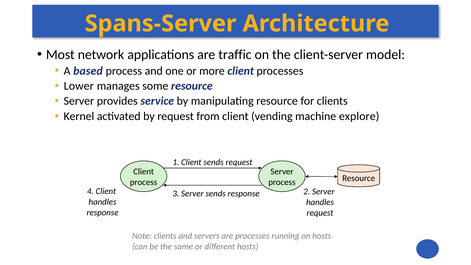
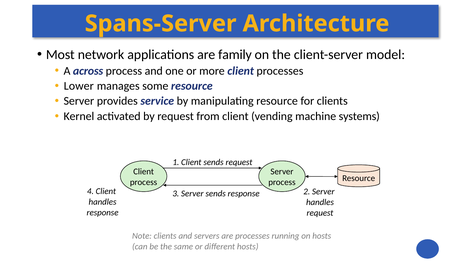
traffic: traffic -> family (235, 55)
based: based -> across (88, 71)
explore: explore -> systems (359, 116)
